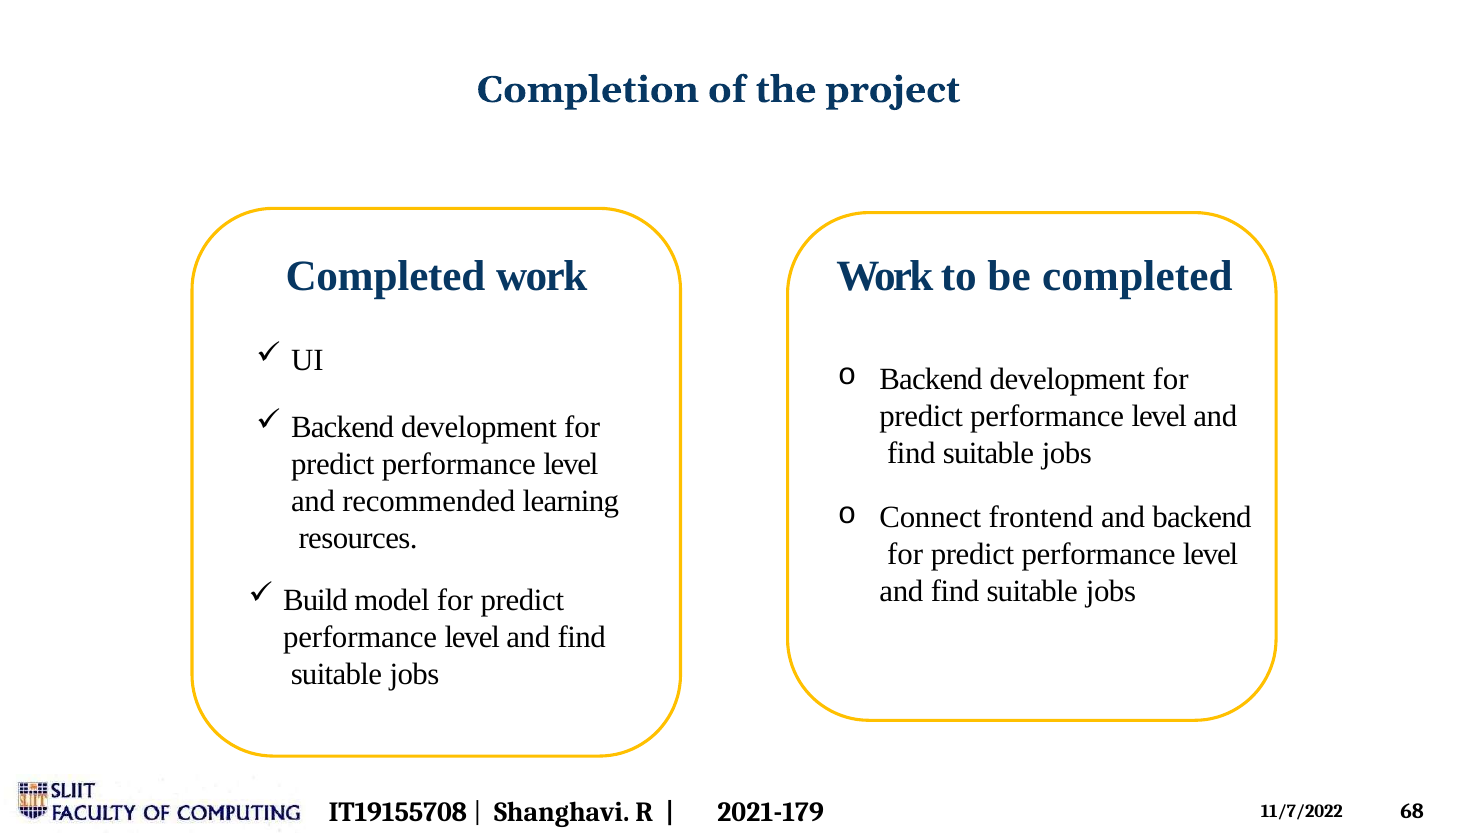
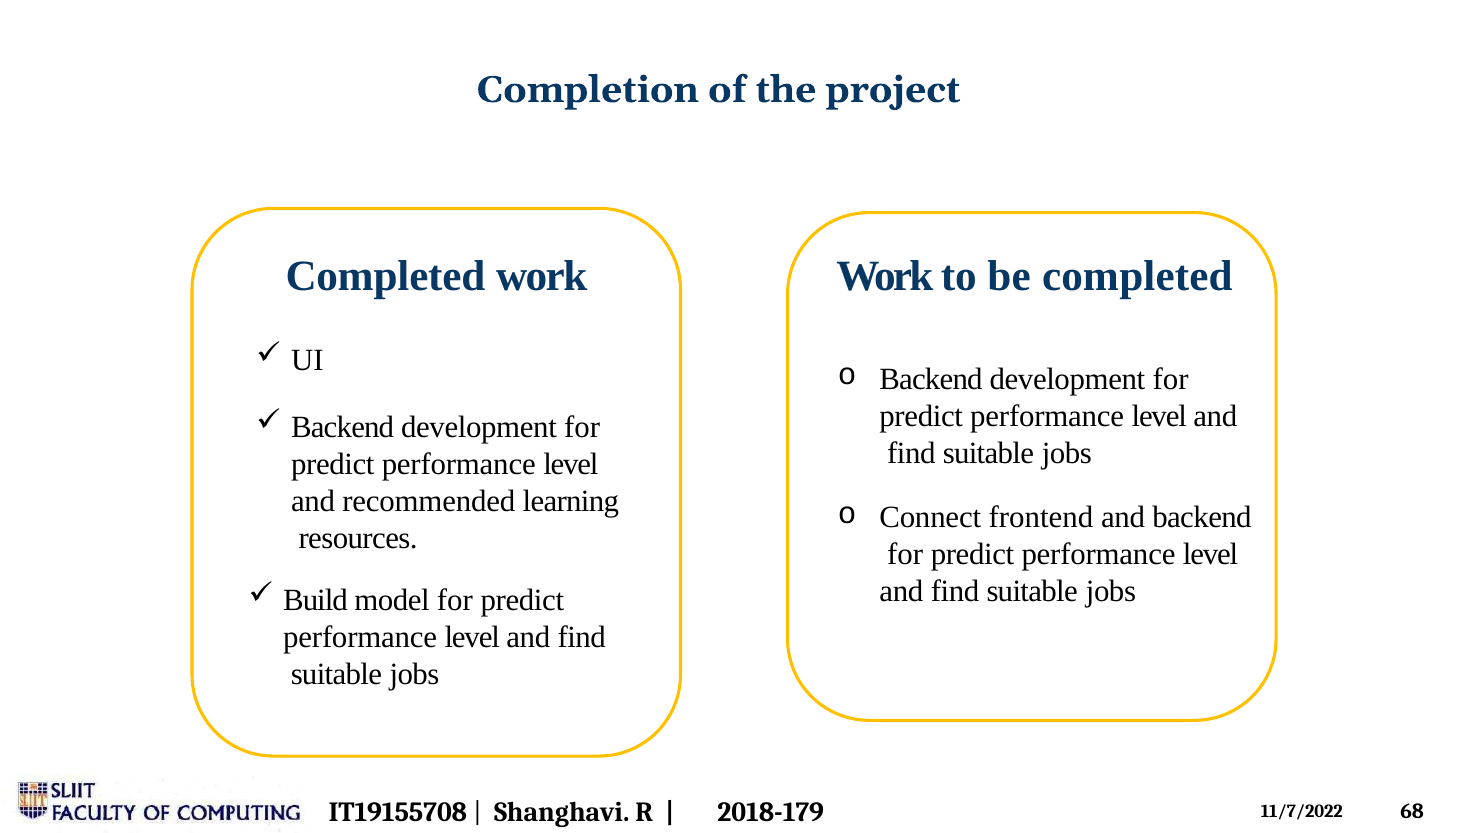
2021-179: 2021-179 -> 2018-179 (771, 812)
